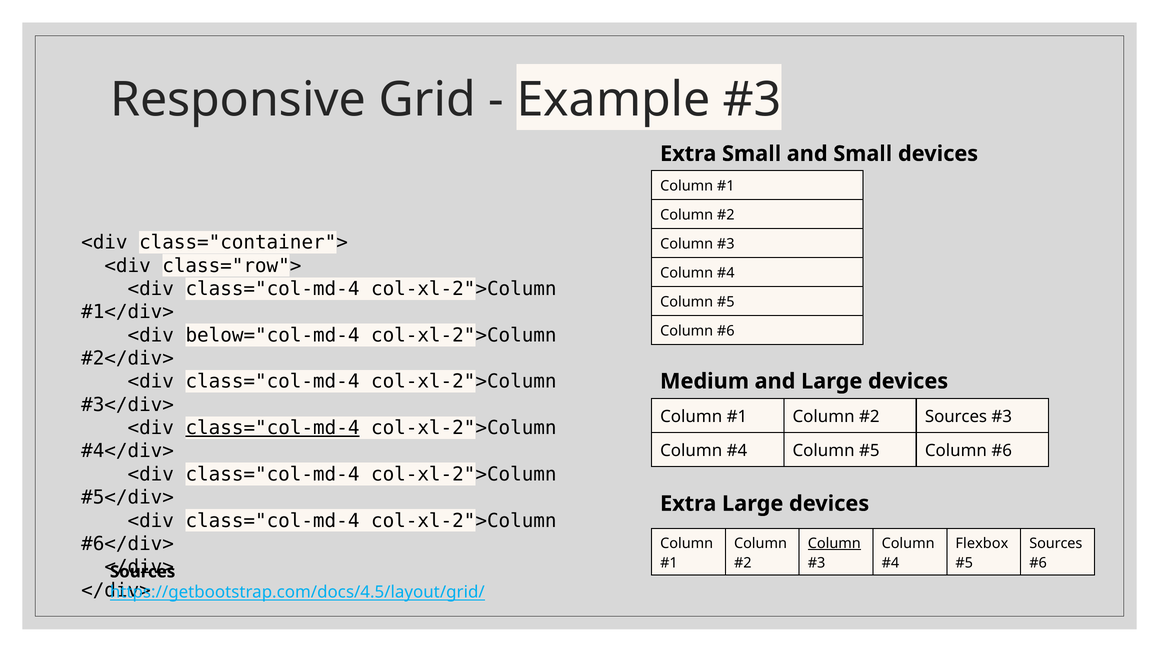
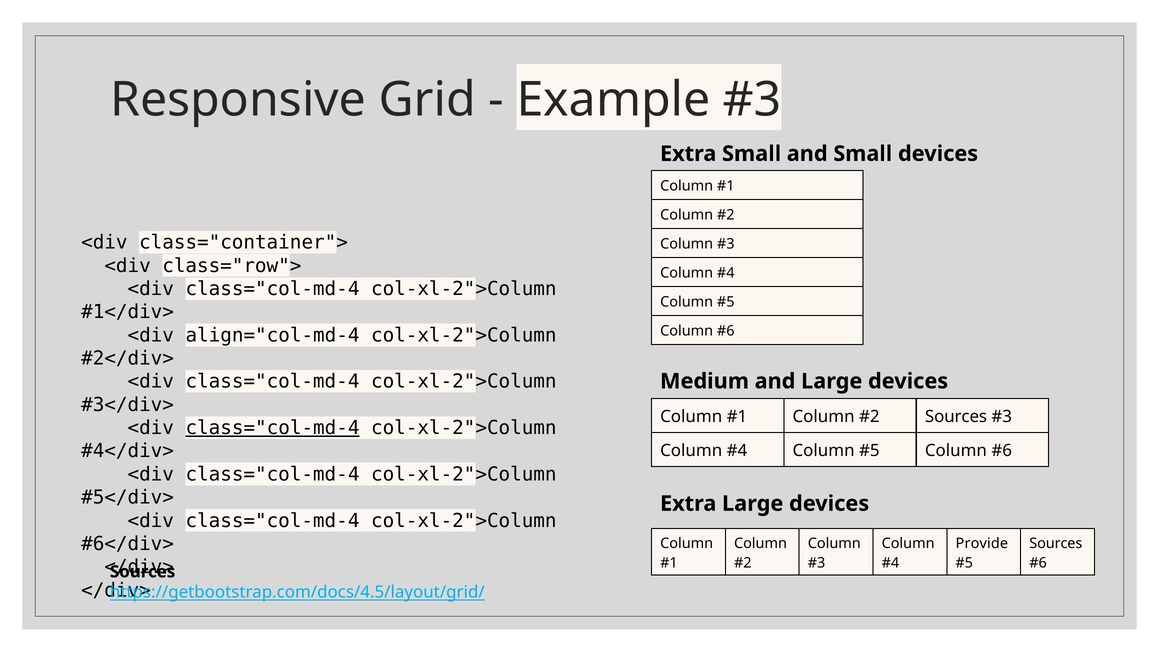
below="col-md-4: below="col-md-4 -> align="col-md-4 (273, 335)
Column underline: present -> none (834, 543)
Flexbox: Flexbox -> Provide (982, 543)
